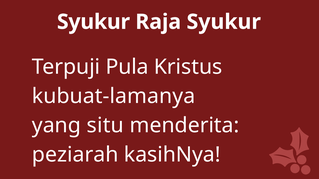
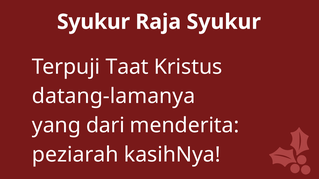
Pula: Pula -> Taat (127, 67)
kubuat-lamanya: kubuat-lamanya -> datang-lamanya (114, 96)
situ: situ -> dari (105, 126)
